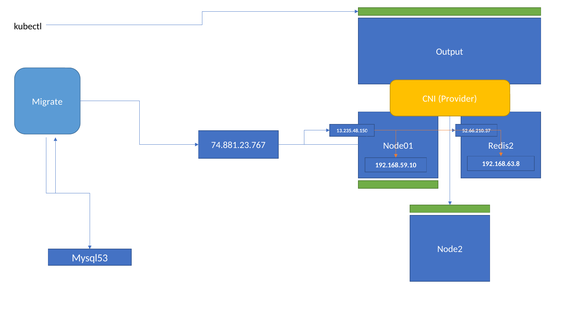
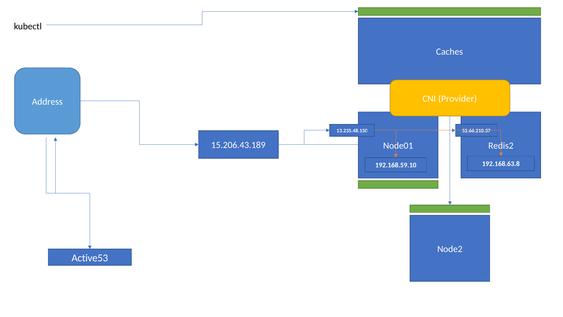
Output: Output -> Caches (450, 52)
Migrate: Migrate -> Address (47, 102)
74.881.23.767: 74.881.23.767 -> 15.206.43.189 (238, 145)
Mysql53: Mysql53 -> Active53 (90, 258)
